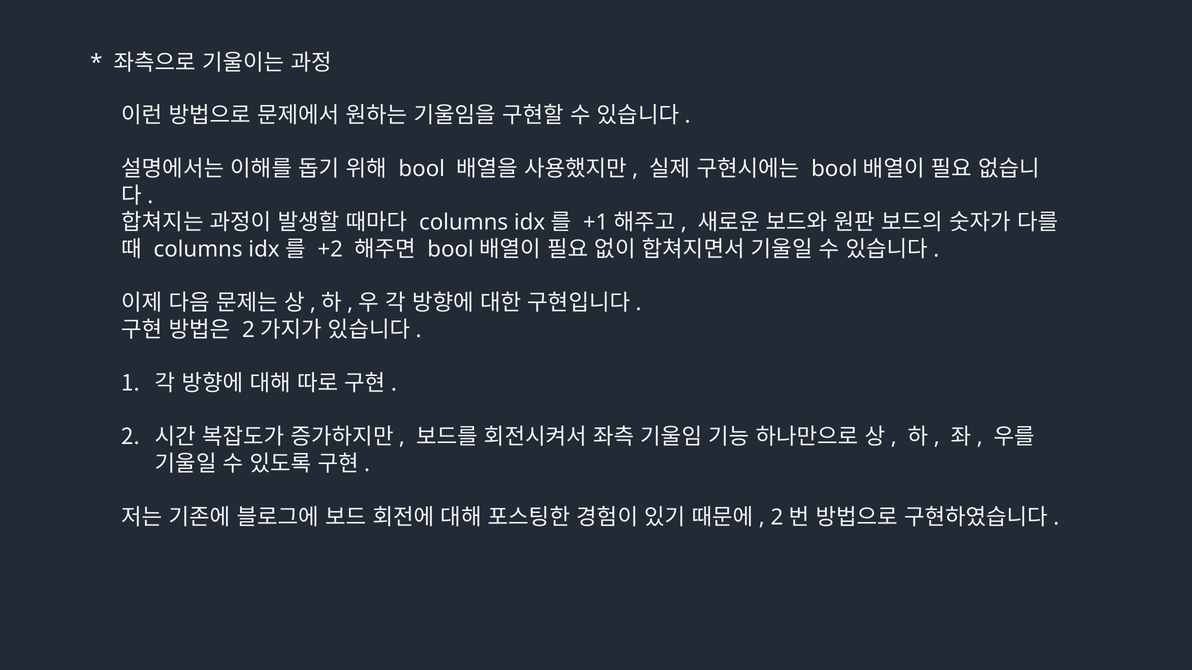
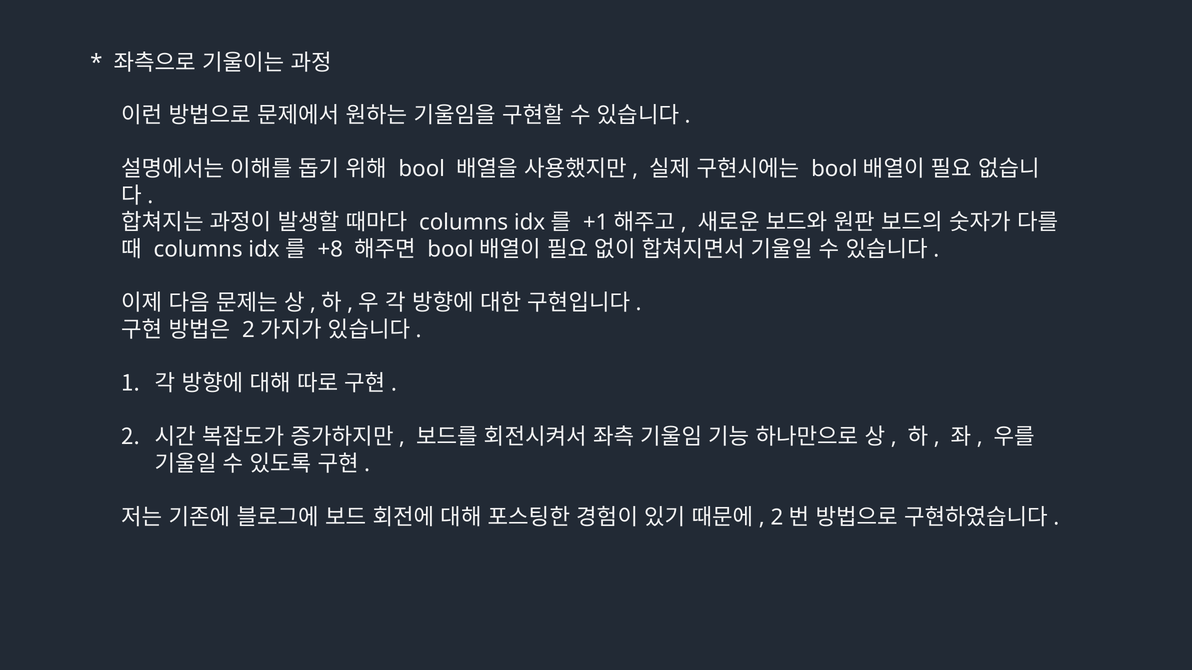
+2: +2 -> +8 (330, 249)
